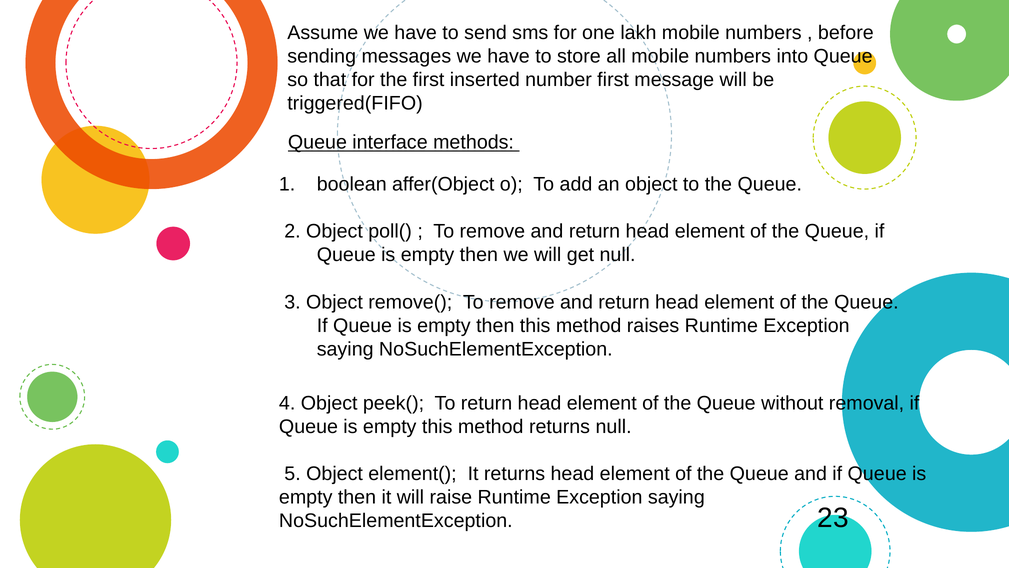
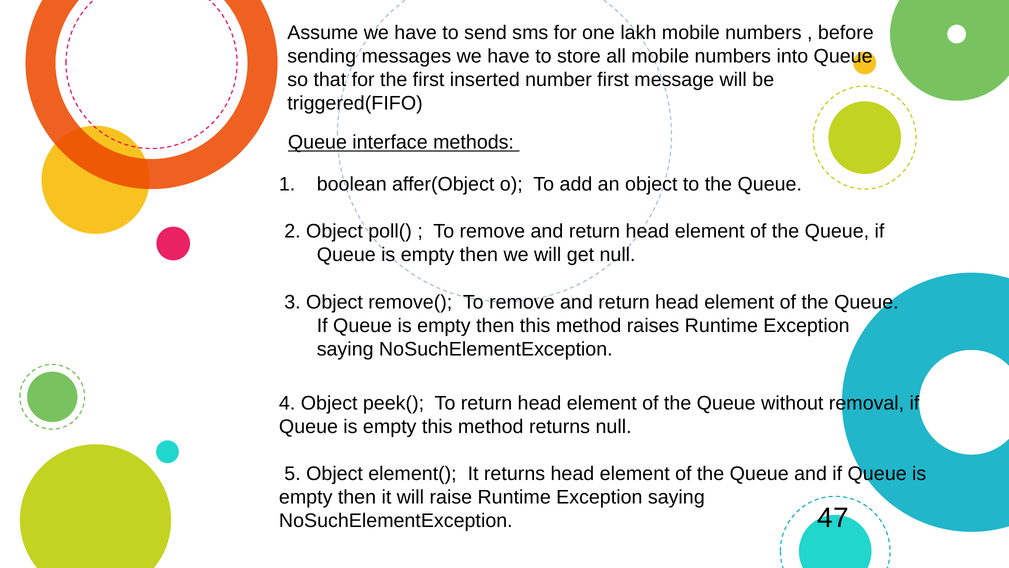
23: 23 -> 47 (833, 518)
